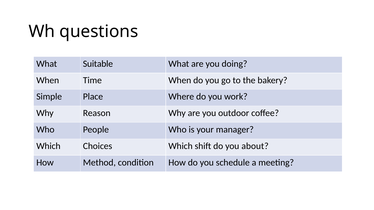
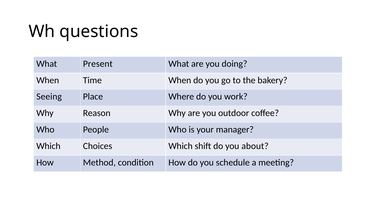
Suitable: Suitable -> Present (98, 64)
Simple: Simple -> Seeing (49, 97)
